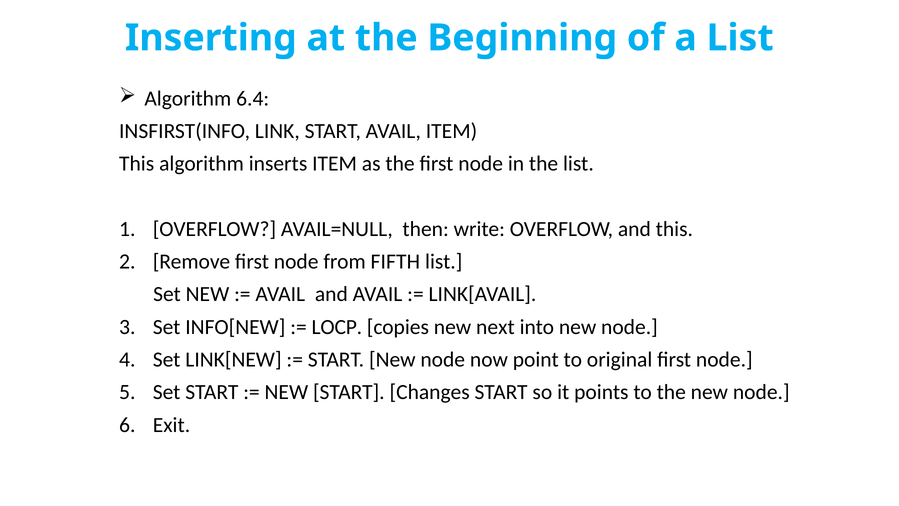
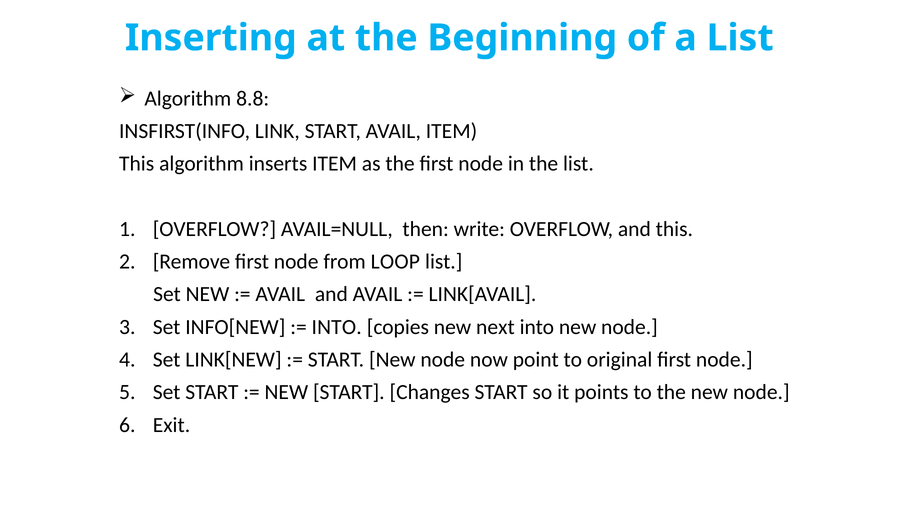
6.4: 6.4 -> 8.8 (253, 98)
FIFTH: FIFTH -> LOOP (395, 262)
LOCP: LOCP -> INTO (337, 327)
